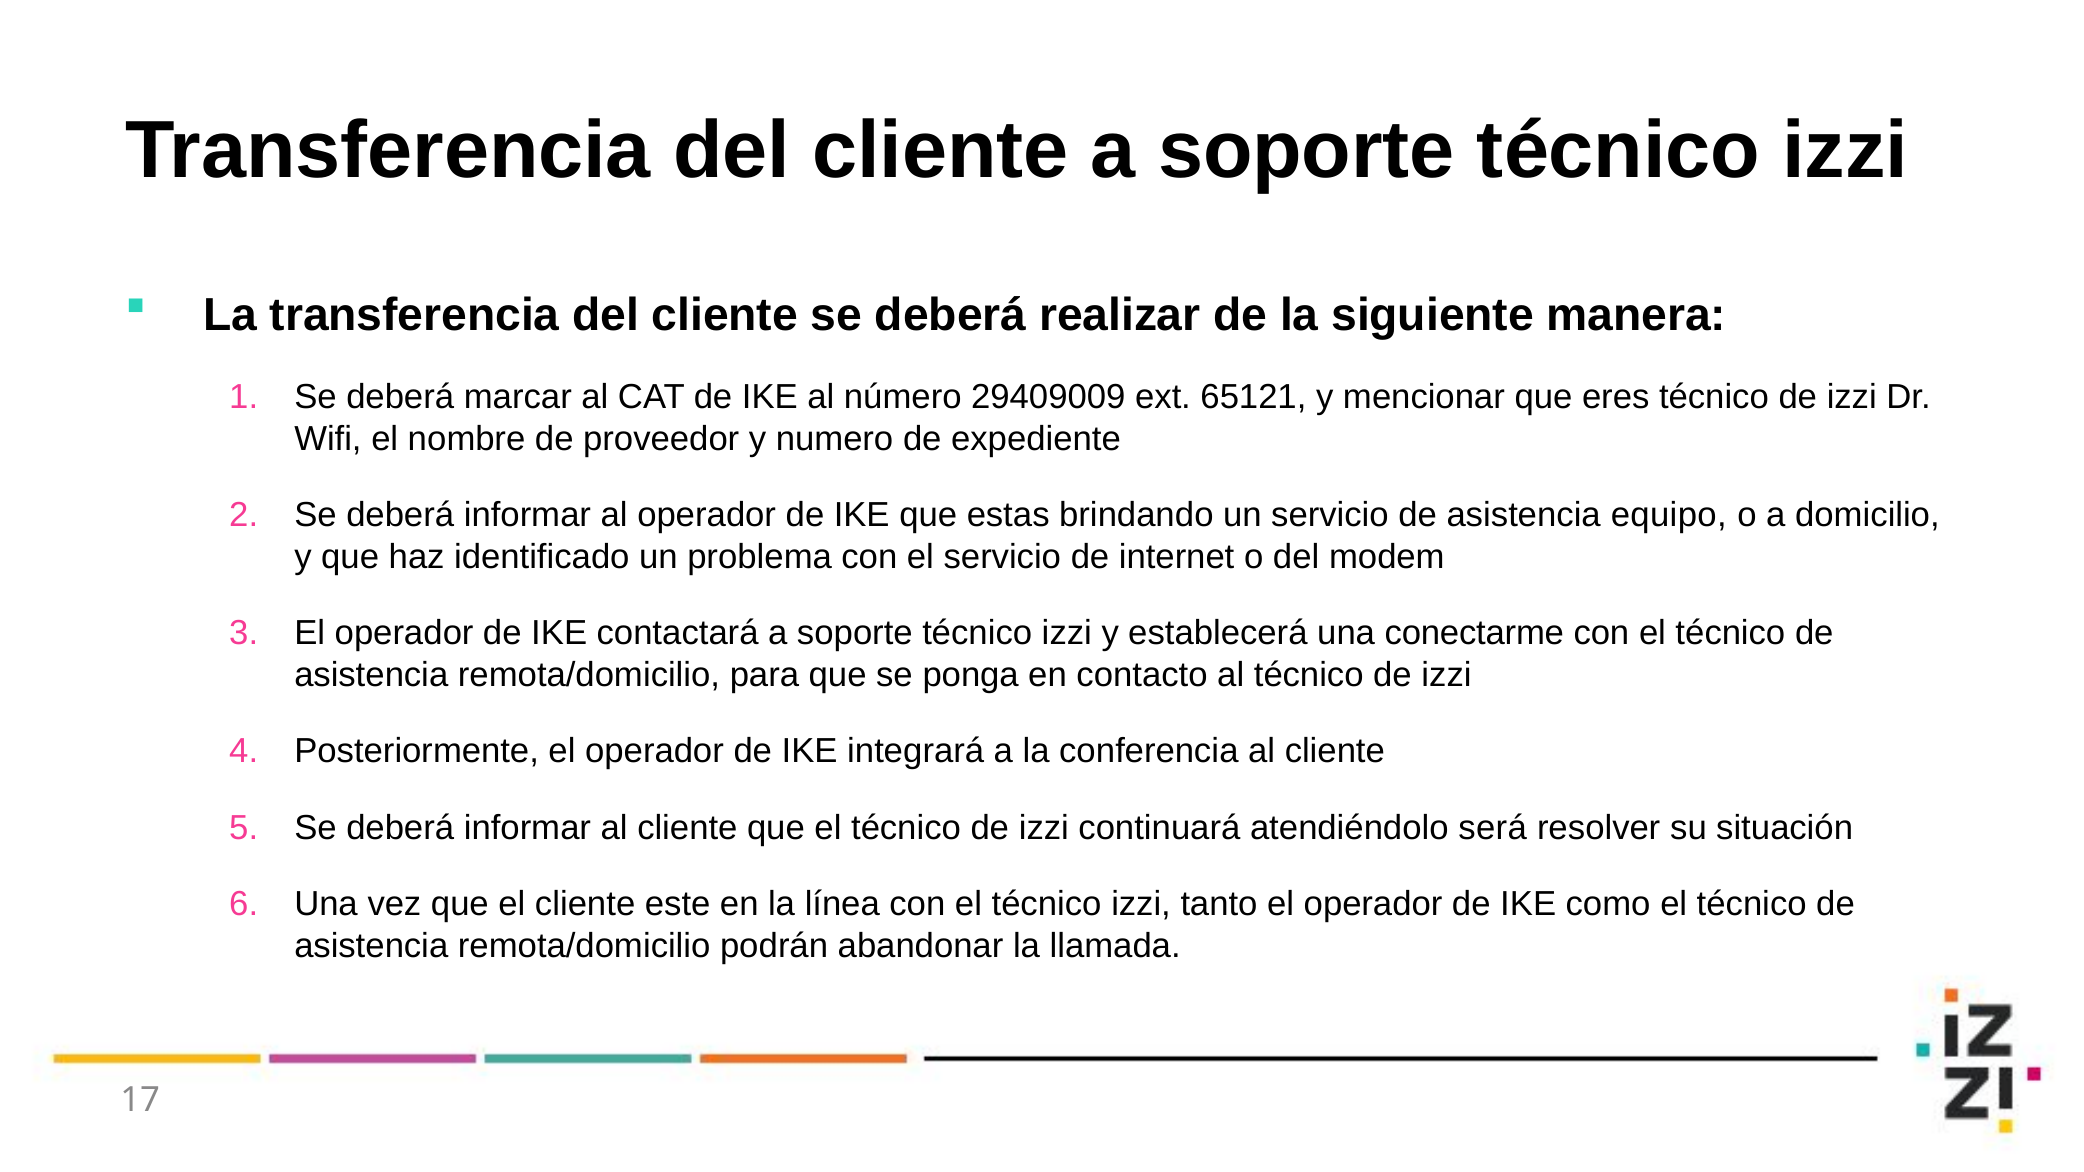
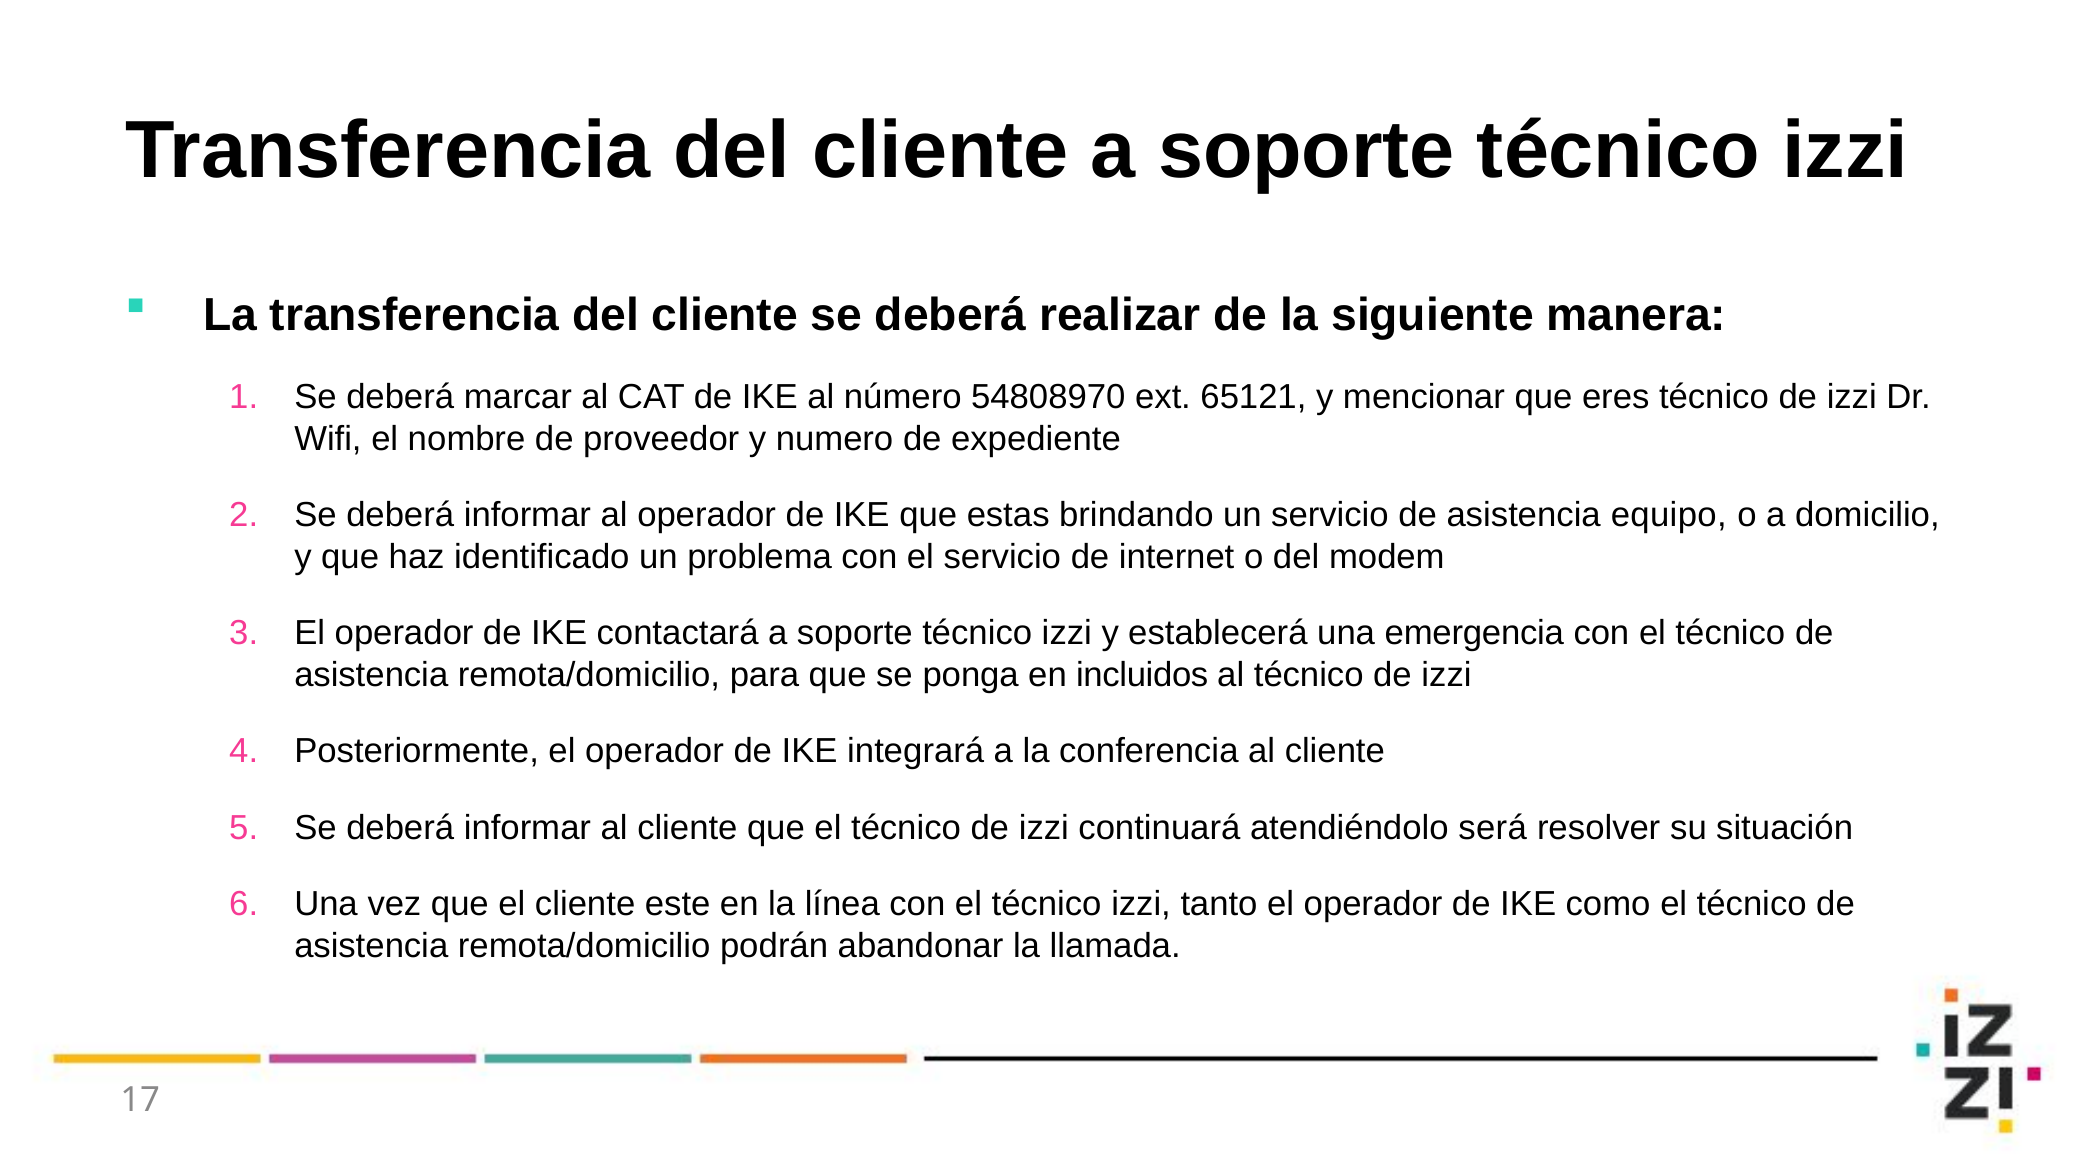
29409009: 29409009 -> 54808970 (1048, 397)
conectarme: conectarme -> emergencia (1474, 634)
contacto: contacto -> incluidos (1142, 675)
